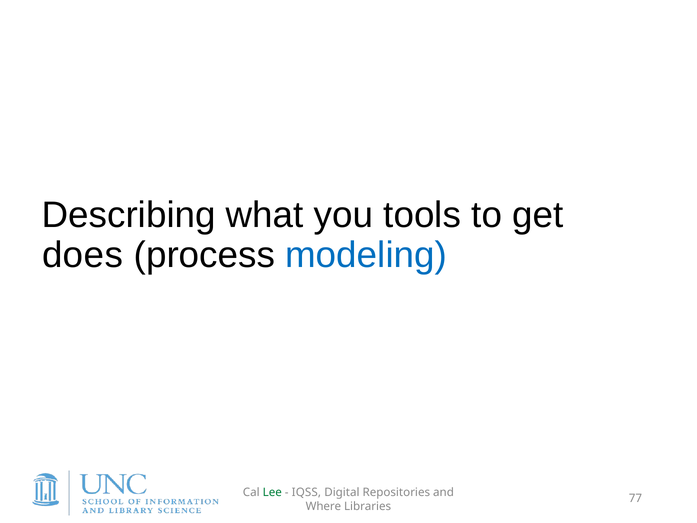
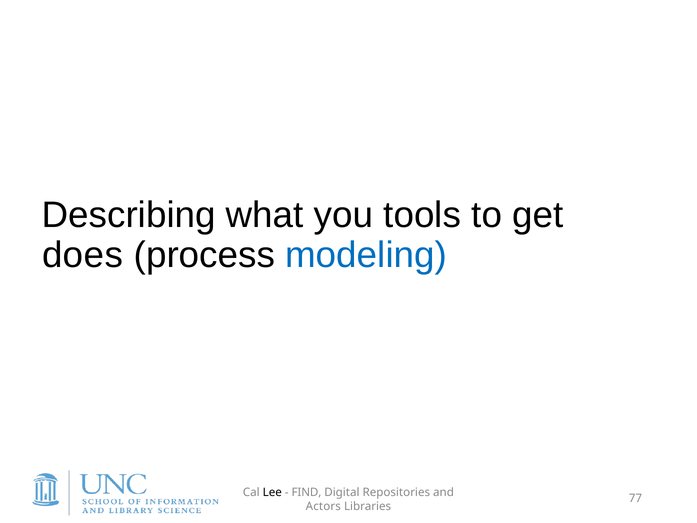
Lee colour: green -> black (272, 492)
IQSS: IQSS -> FIND (306, 492)
Where: Where -> Actors (323, 506)
